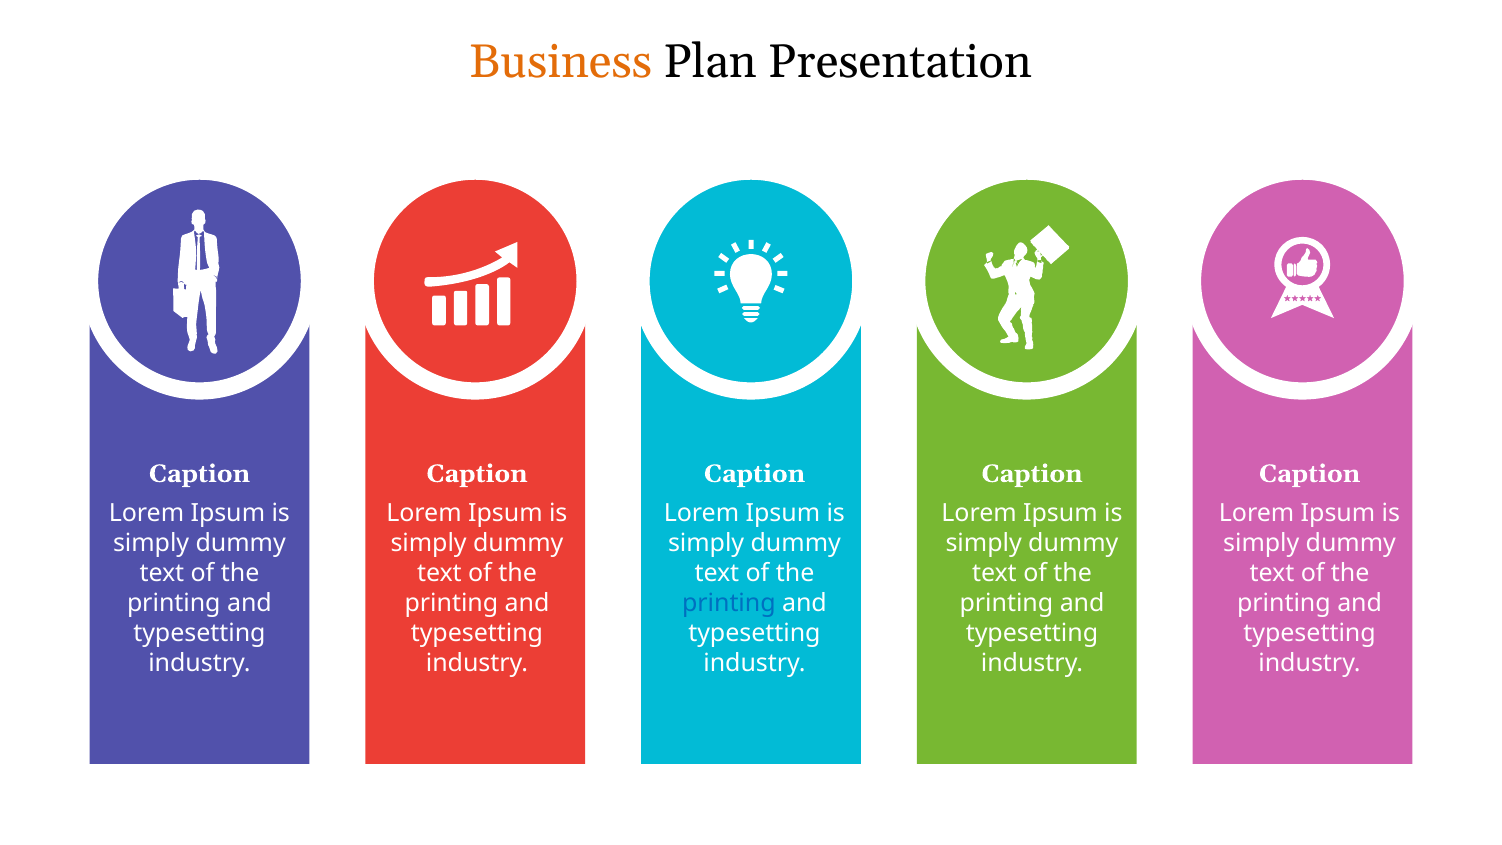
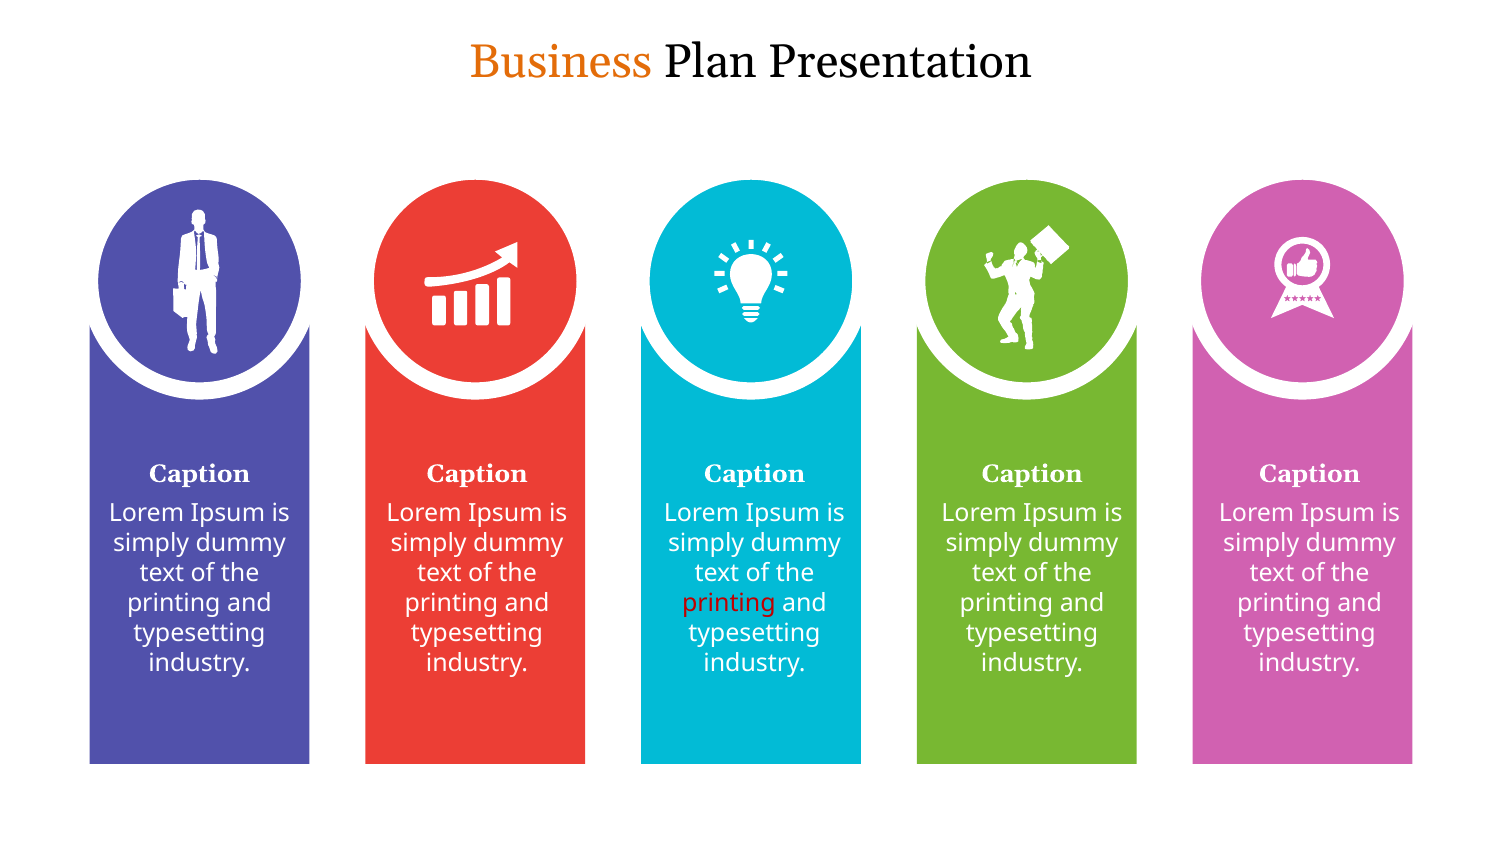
printing colour: blue -> red (729, 603)
